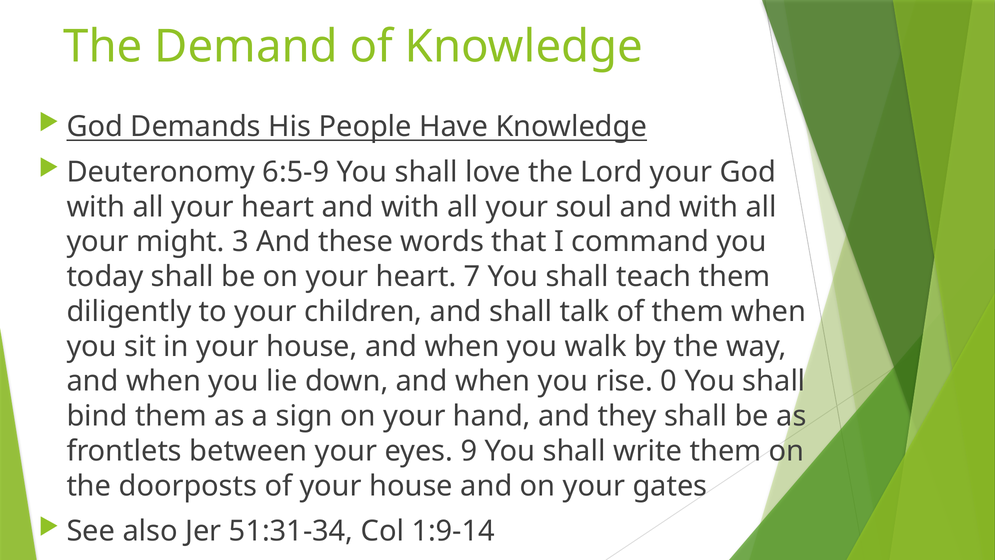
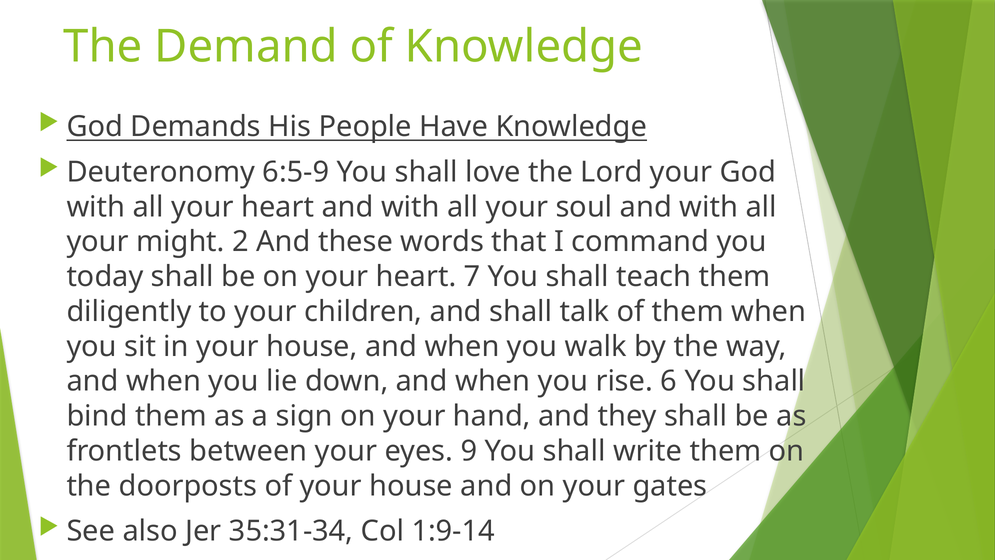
3: 3 -> 2 (240, 242)
0: 0 -> 6 (669, 381)
51:31-34: 51:31-34 -> 35:31-34 (291, 531)
